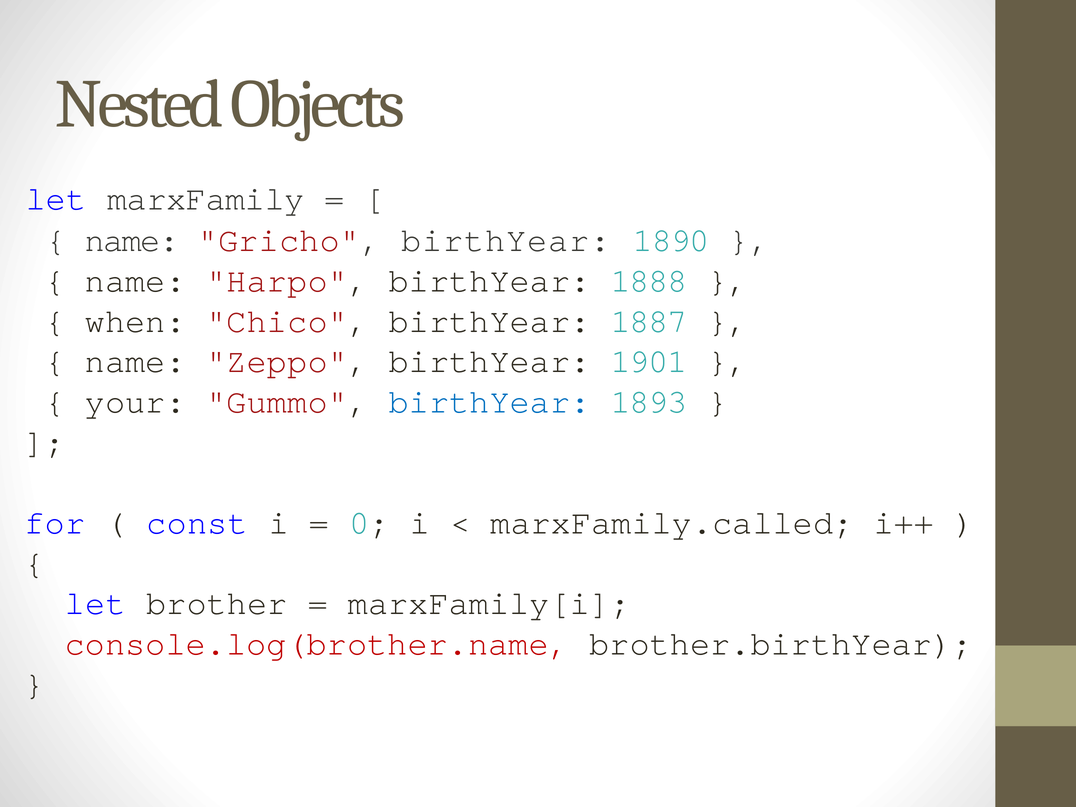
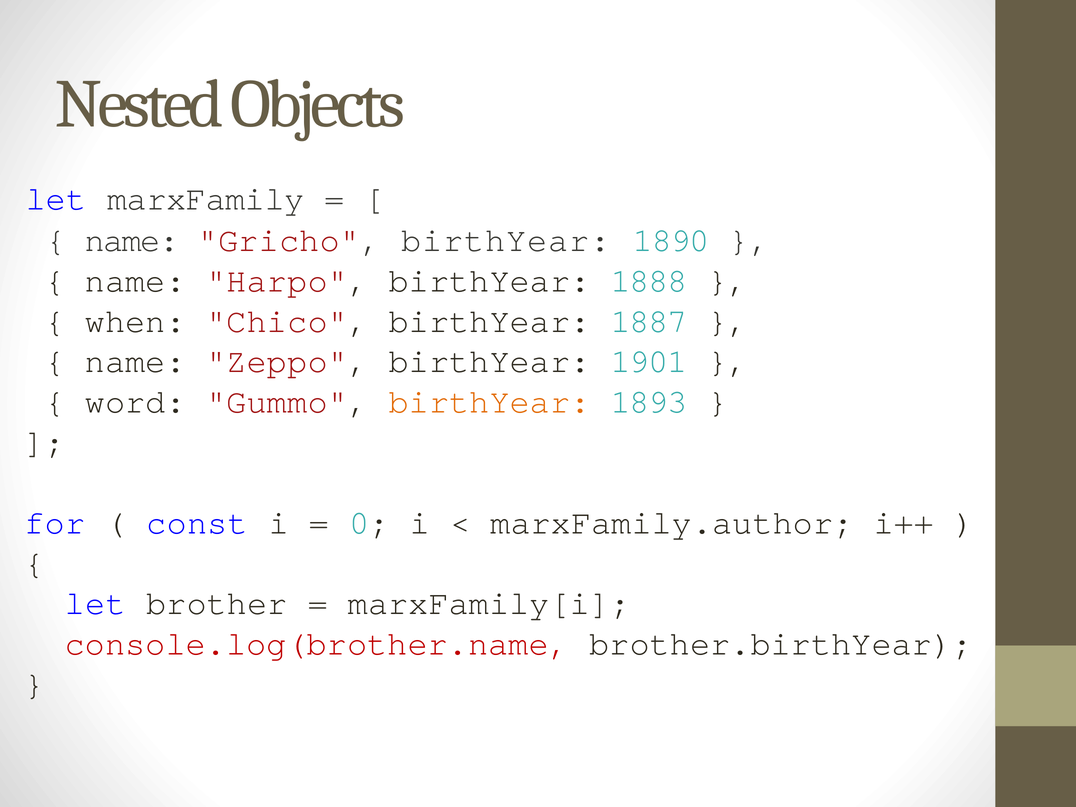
your: your -> word (135, 402)
birthYear colour: blue -> orange (490, 402)
marxFamily.called: marxFamily.called -> marxFamily.author (672, 523)
